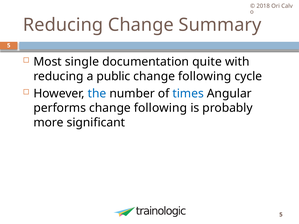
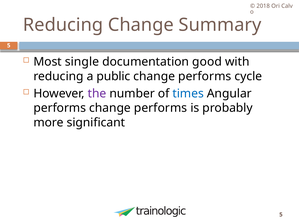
quite: quite -> good (207, 62)
following: following -> performs (205, 76)
the colour: blue -> purple (97, 94)
performs change following: following -> performs (161, 108)
